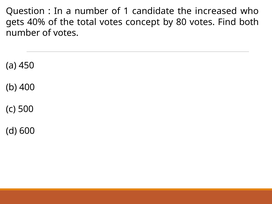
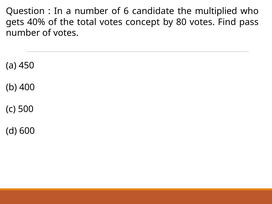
1: 1 -> 6 (126, 11)
increased: increased -> multiplied (216, 11)
both: both -> pass (249, 22)
